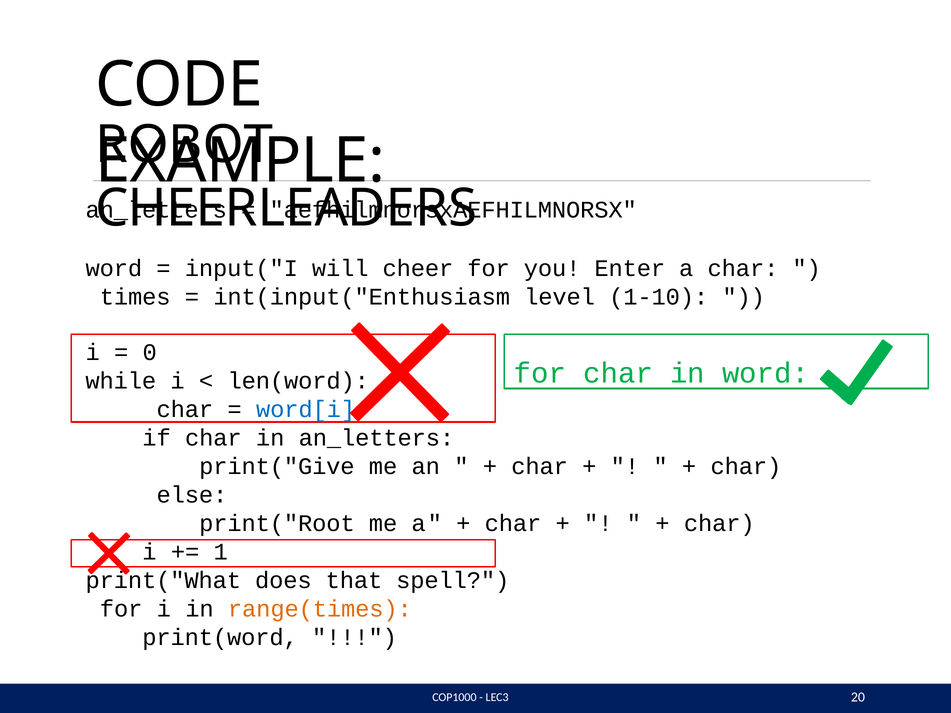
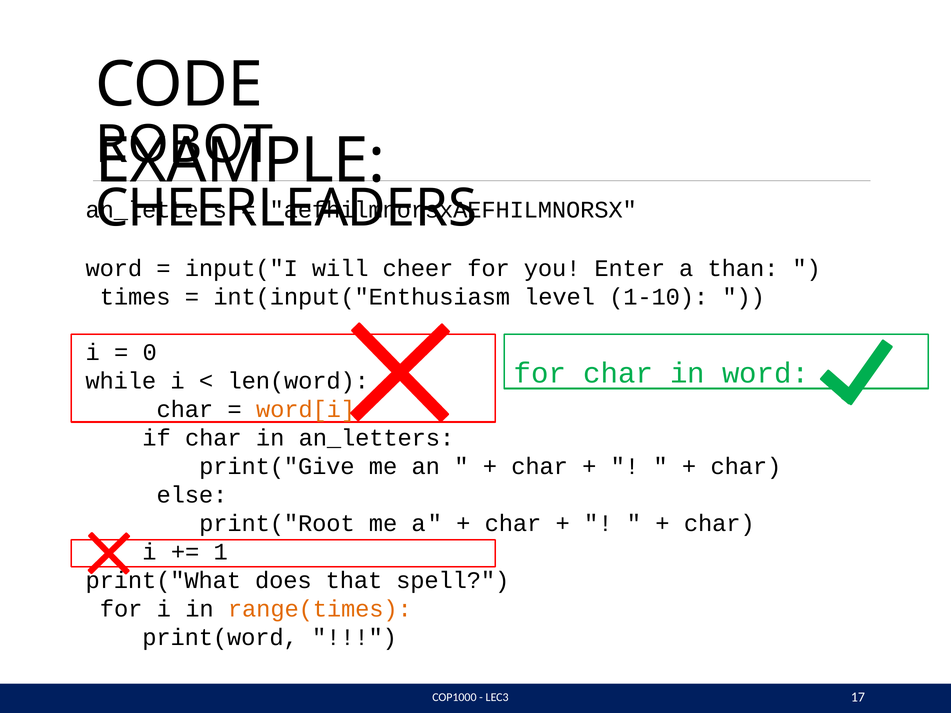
a char: char -> than (743, 269)
word[i colour: blue -> orange (306, 410)
20: 20 -> 17 (858, 697)
